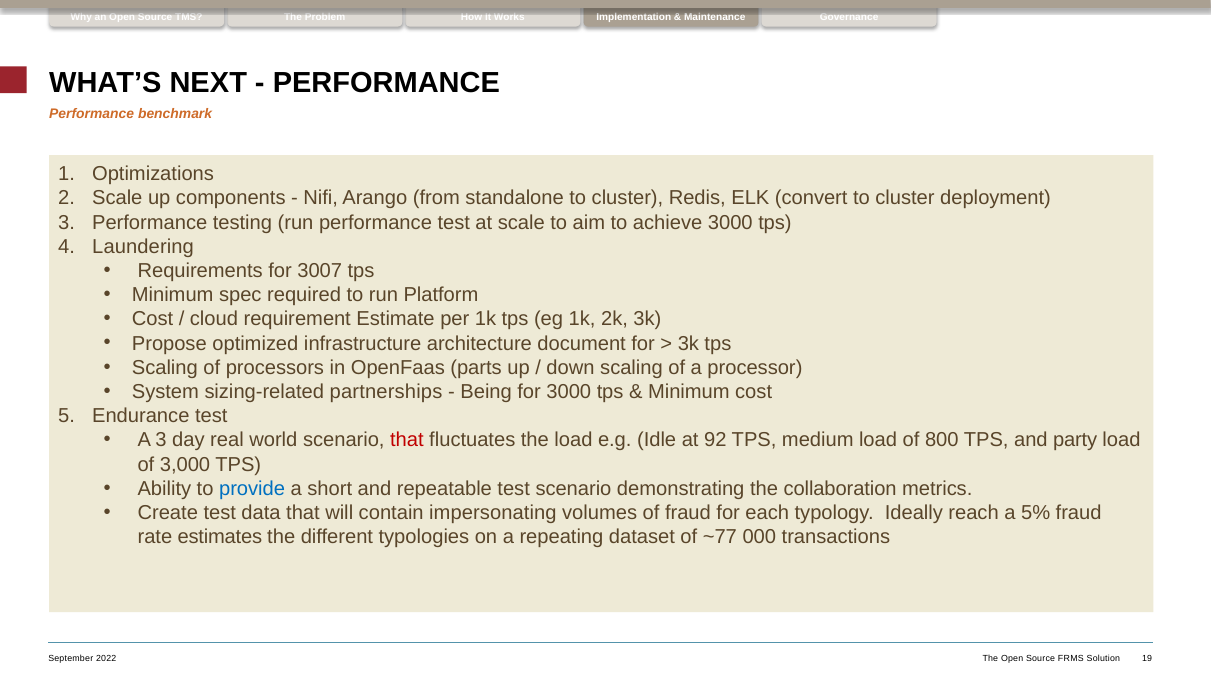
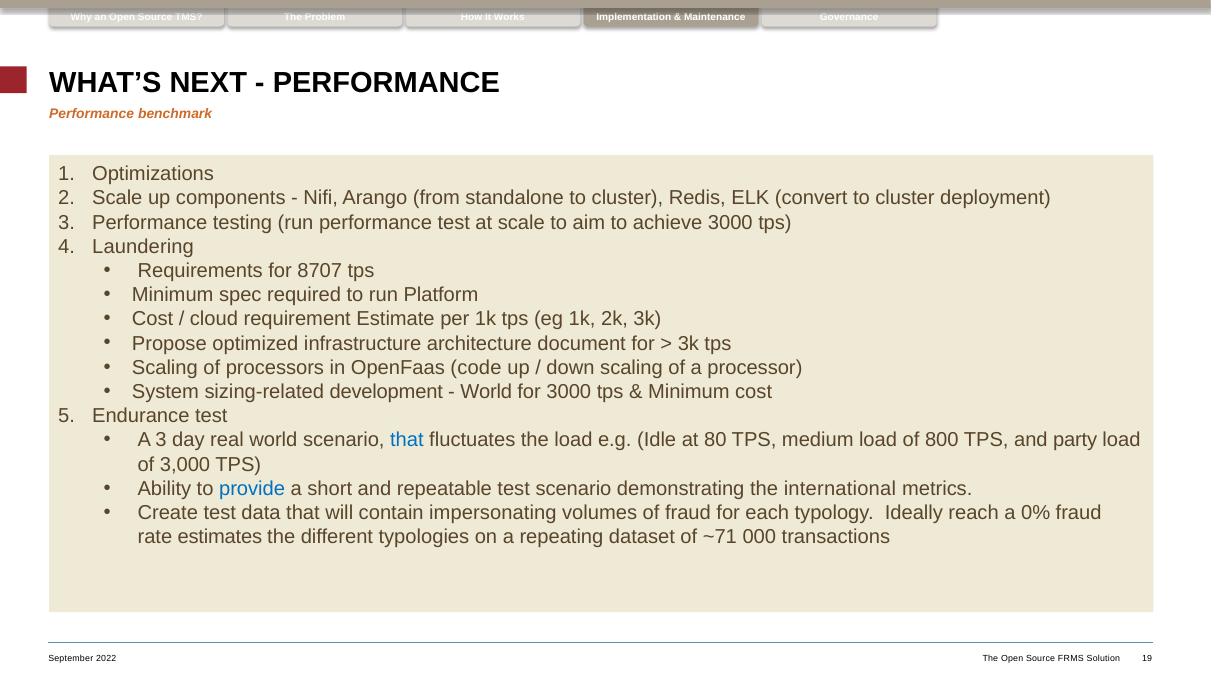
3007: 3007 -> 8707 (320, 271)
parts: parts -> code (476, 368)
partnerships: partnerships -> development (386, 392)
Being: Being -> World (486, 392)
that colour: red -> blue (407, 440)
92: 92 -> 80 (715, 440)
collaboration: collaboration -> international (840, 489)
5%: 5% -> 0% (1036, 513)
~77: ~77 -> ~71 (720, 537)
